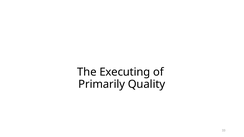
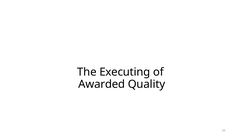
Primarily: Primarily -> Awarded (102, 84)
